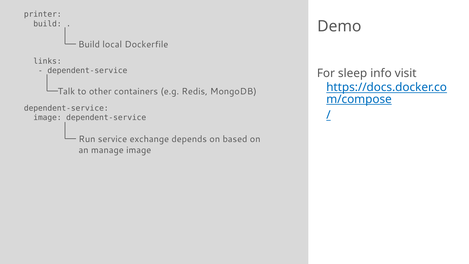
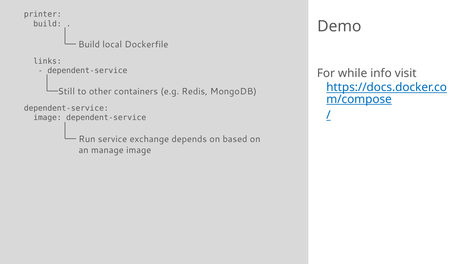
sleep: sleep -> while (353, 73)
Talk: Talk -> Still (66, 91)
